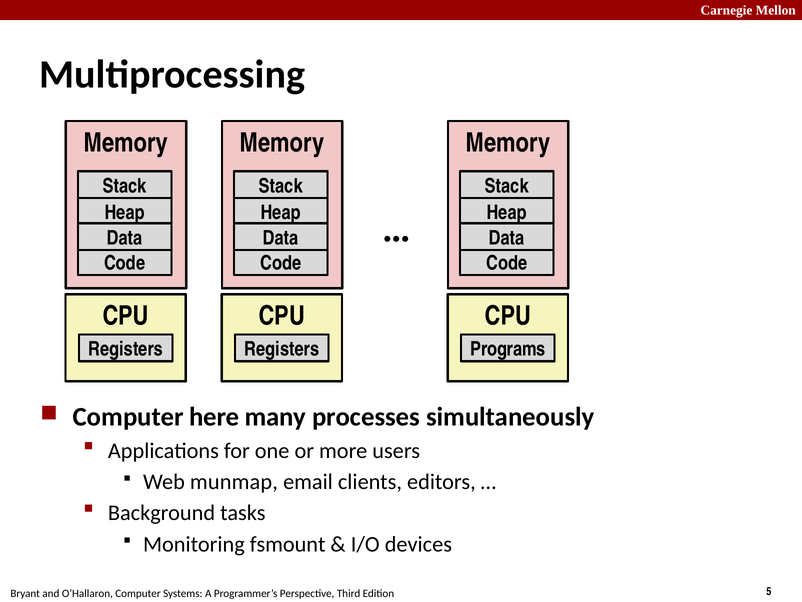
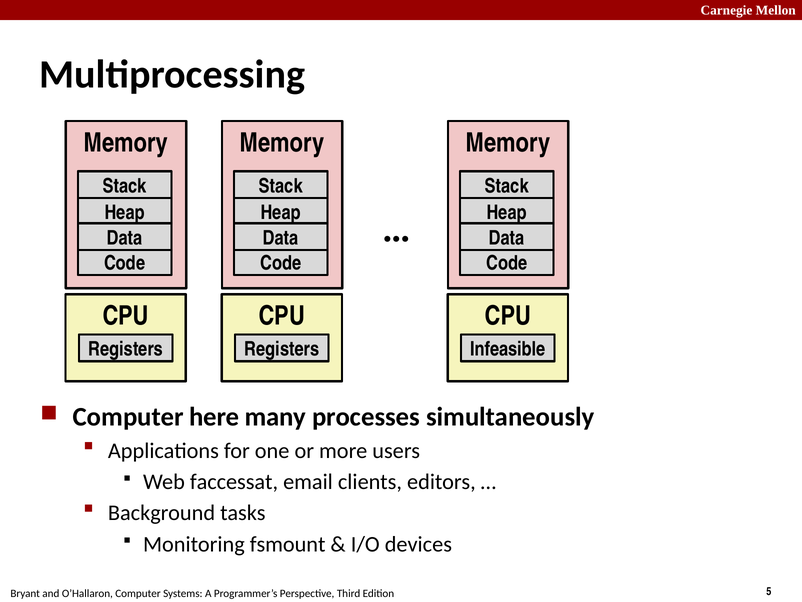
Programs: Programs -> Infeasible (508, 349)
munmap: munmap -> faccessat (234, 481)
